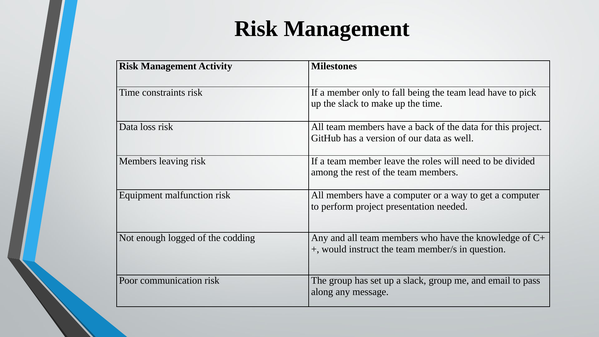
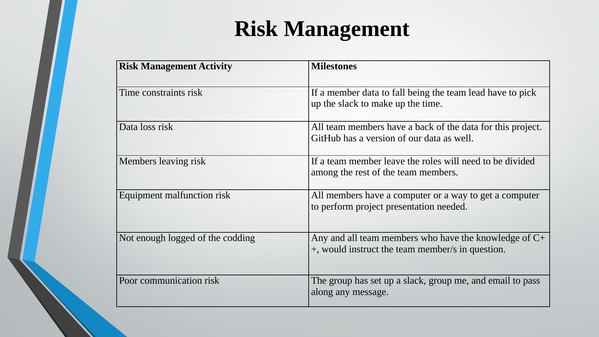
member only: only -> data (371, 92)
